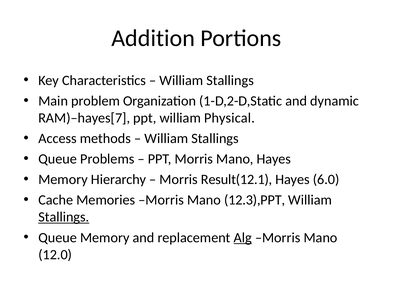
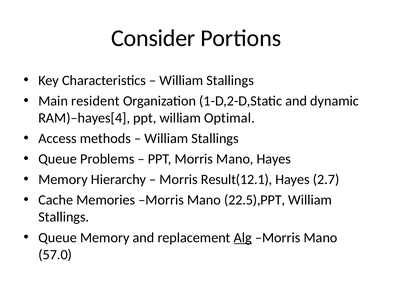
Addition: Addition -> Consider (153, 38)
problem: problem -> resident (95, 101)
RAM)–hayes[7: RAM)–hayes[7 -> RAM)–hayes[4 (84, 118)
Physical: Physical -> Optimal (229, 118)
6.0: 6.0 -> 2.7 (326, 179)
12.3),PPT: 12.3),PPT -> 22.5),PPT (255, 200)
Stallings underline: present -> none (64, 217)
12.0: 12.0 -> 57.0 (55, 254)
